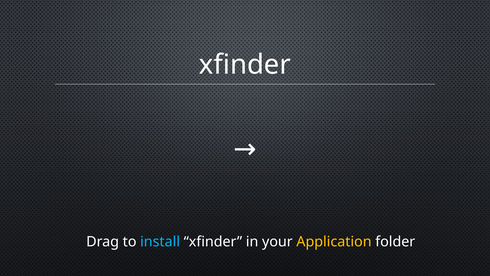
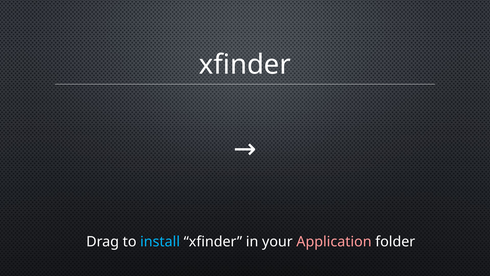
Application colour: yellow -> pink (334, 241)
